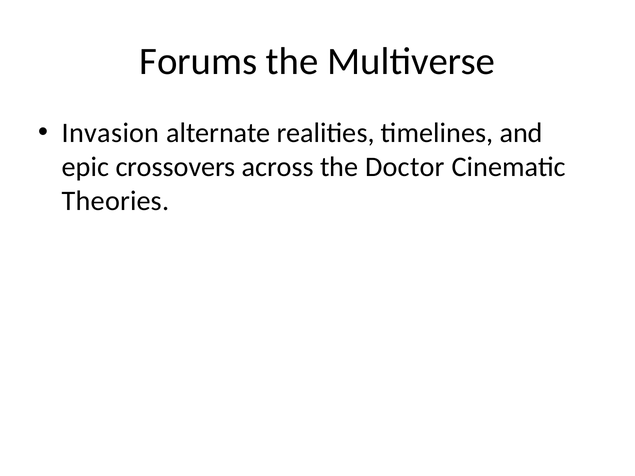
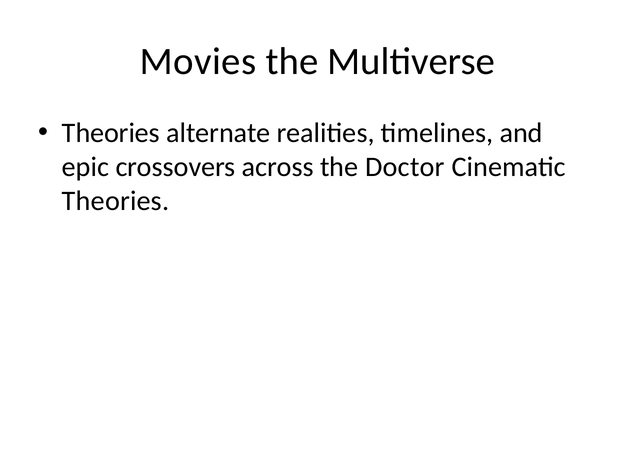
Forums: Forums -> Movies (198, 61)
Invasion: Invasion -> Theories (111, 133)
